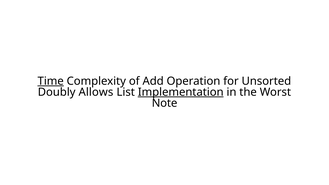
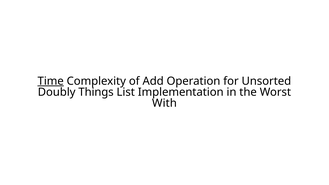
Allows: Allows -> Things (96, 92)
Implementation underline: present -> none (181, 92)
Note: Note -> With (164, 103)
